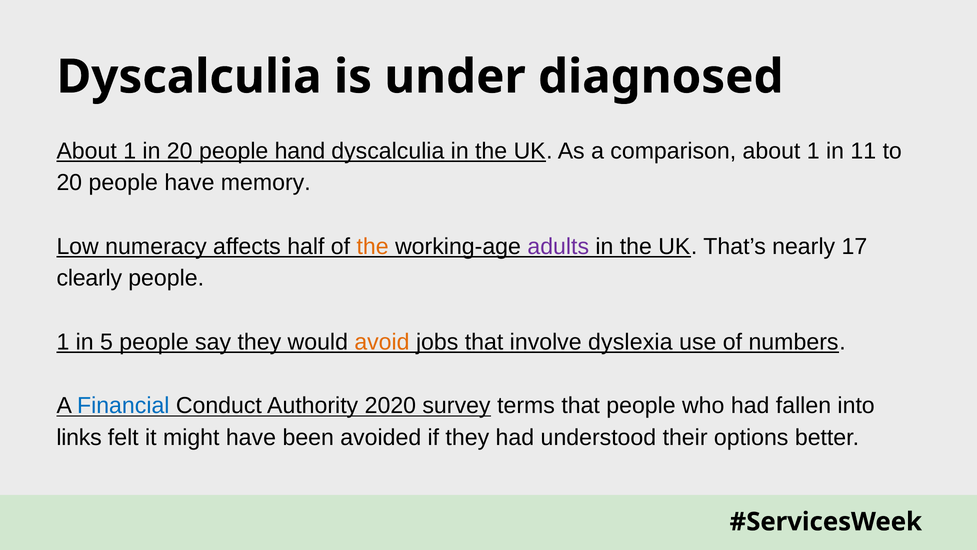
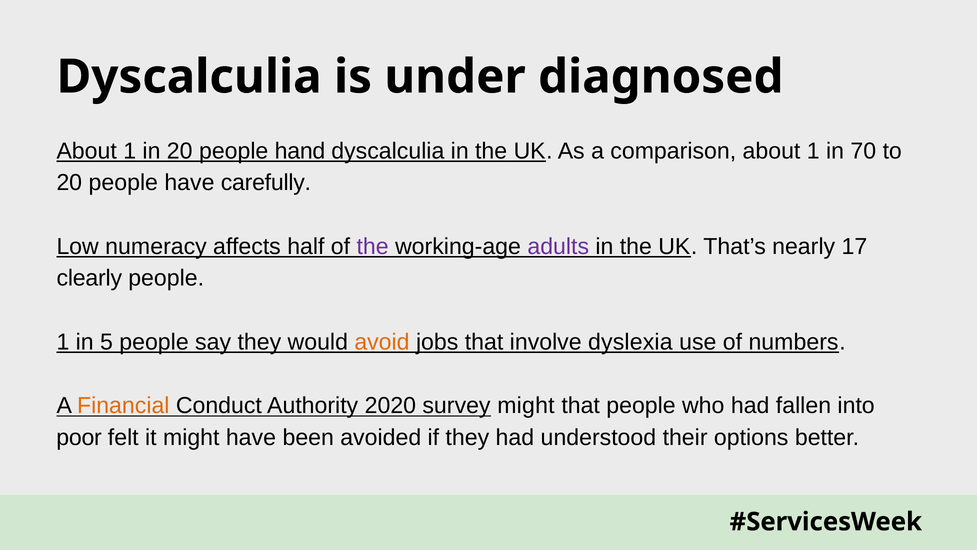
11: 11 -> 70 (863, 151)
memory: memory -> carefully (266, 183)
the colour: orange -> purple (373, 246)
Financial colour: blue -> orange (123, 405)
survey terms: terms -> might (526, 405)
links: links -> poor (79, 437)
